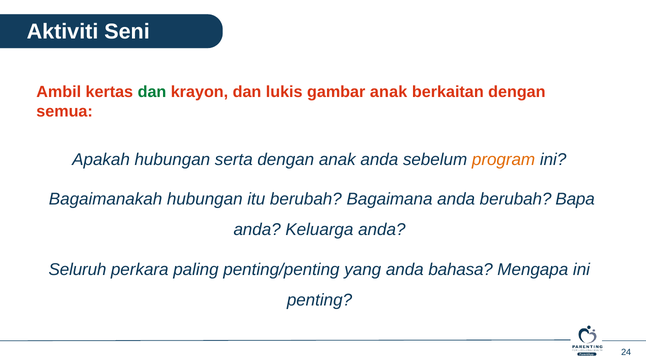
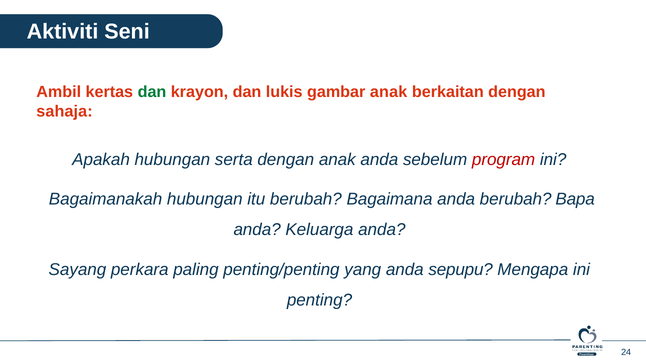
semua: semua -> sahaja (65, 112)
program colour: orange -> red (504, 160)
Seluruh: Seluruh -> Sayang (77, 270)
bahasa: bahasa -> sepupu (461, 270)
